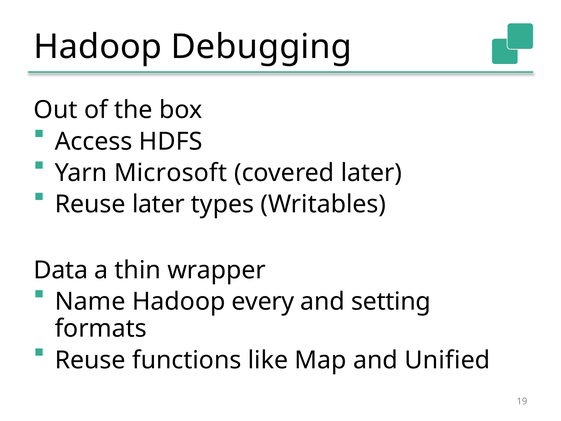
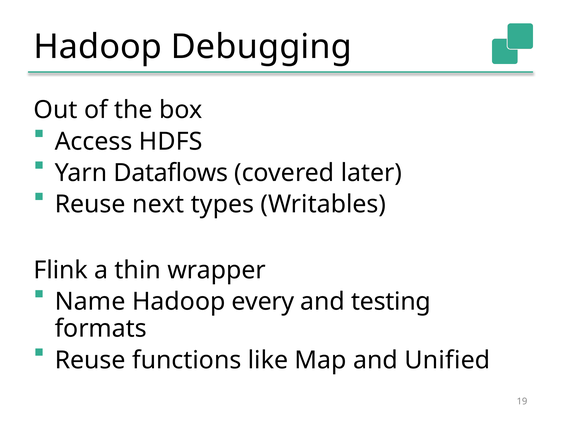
Microsoft: Microsoft -> Dataflows (171, 173)
Reuse later: later -> next (158, 204)
Data: Data -> Flink (61, 270)
setting: setting -> testing (391, 302)
